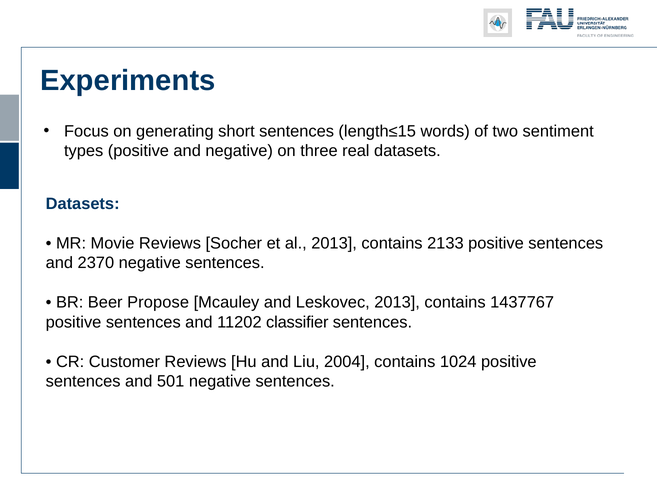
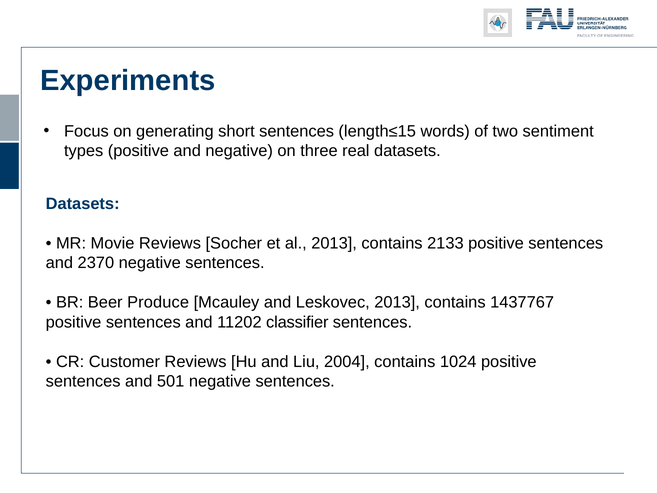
Propose: Propose -> Produce (158, 302)
